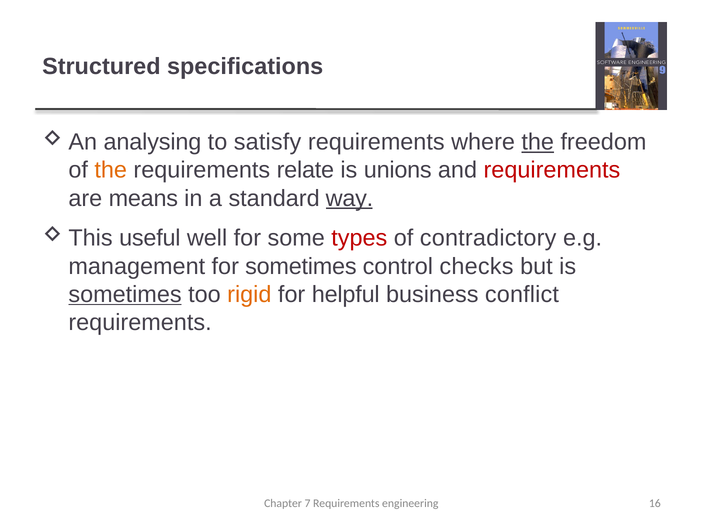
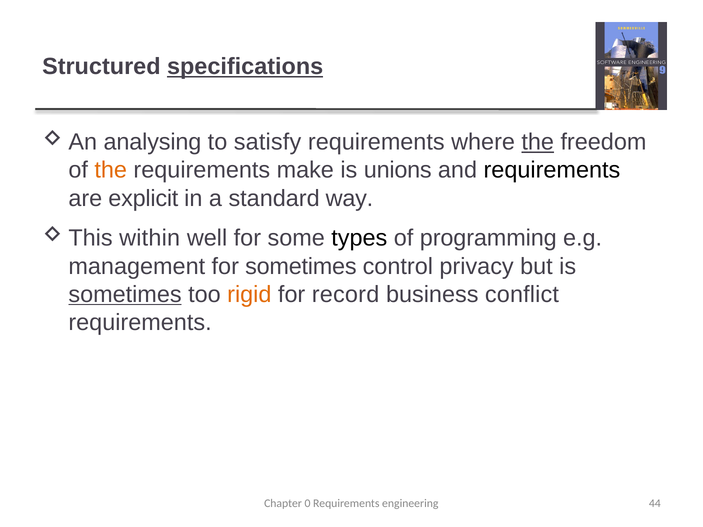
specifications underline: none -> present (245, 67)
relate: relate -> make (305, 170)
requirements colour: red -> black (552, 170)
means: means -> explicit (143, 198)
way underline: present -> none (349, 198)
useful: useful -> within (150, 238)
types colour: red -> black (359, 238)
contradictory: contradictory -> programming (488, 238)
checks: checks -> privacy (477, 266)
helpful: helpful -> record (346, 295)
7: 7 -> 0 (308, 504)
16: 16 -> 44 (655, 503)
